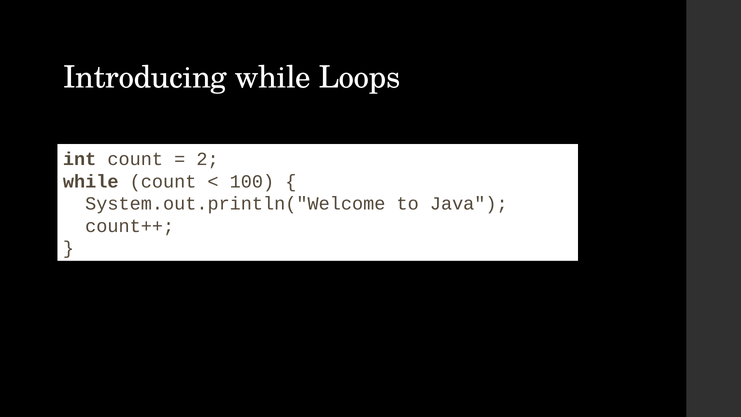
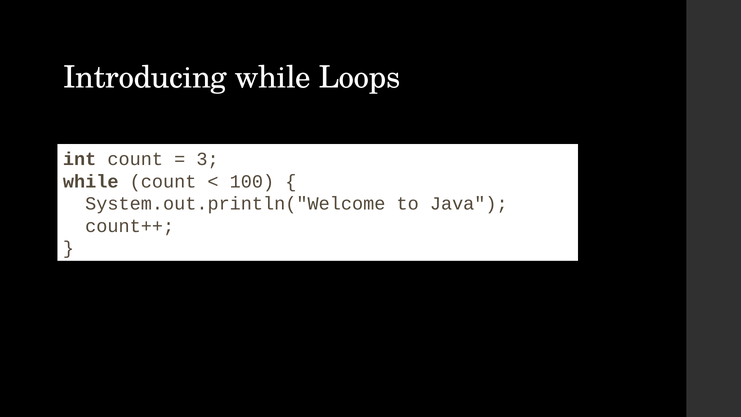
2: 2 -> 3 (208, 159)
